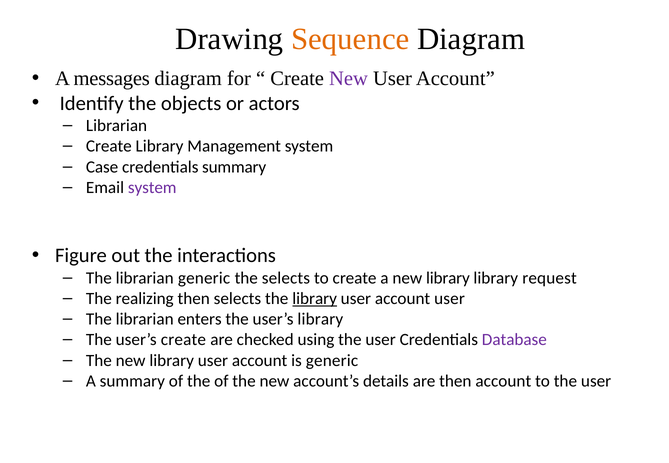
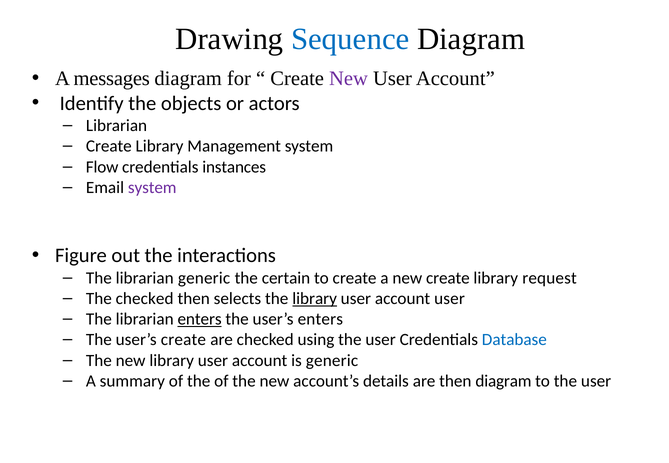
Sequence colour: orange -> blue (350, 39)
Case: Case -> Flow (102, 167)
credentials summary: summary -> instances (234, 167)
the selects: selects -> certain (286, 278)
a new library: library -> create (448, 278)
The realizing: realizing -> checked (145, 299)
enters underline: none -> present (200, 319)
user’s library: library -> enters (320, 319)
Database colour: purple -> blue (514, 340)
then account: account -> diagram (503, 381)
